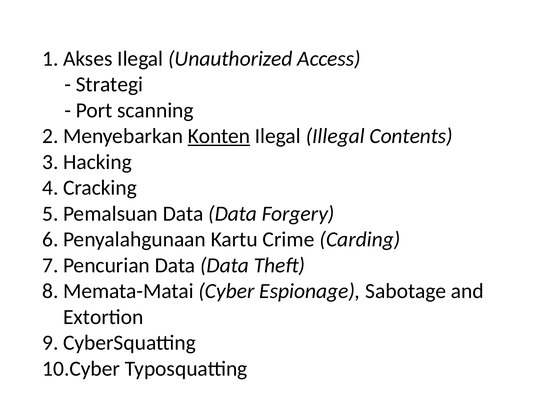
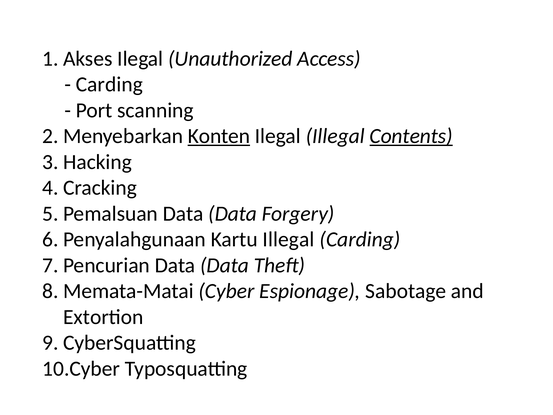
Strategi: Strategi -> Carding (109, 84)
Contents underline: none -> present (411, 136)
Kartu Crime: Crime -> Illegal (289, 239)
